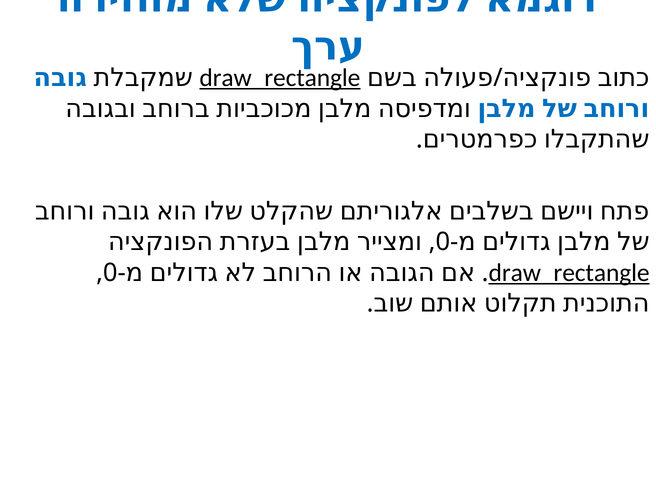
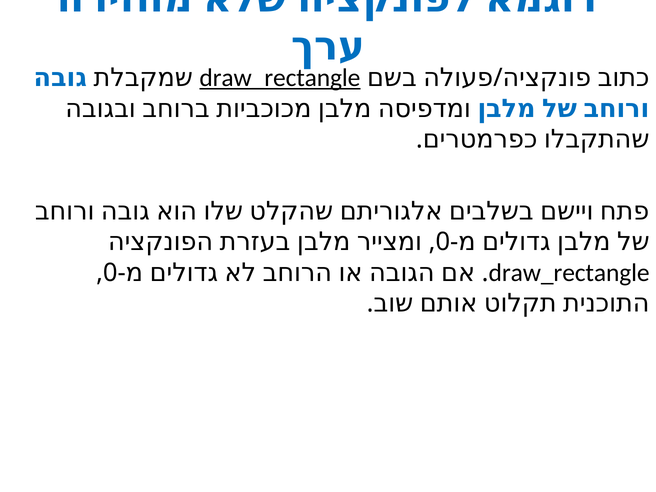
draw_rectangle underline: present -> none (569, 273)
